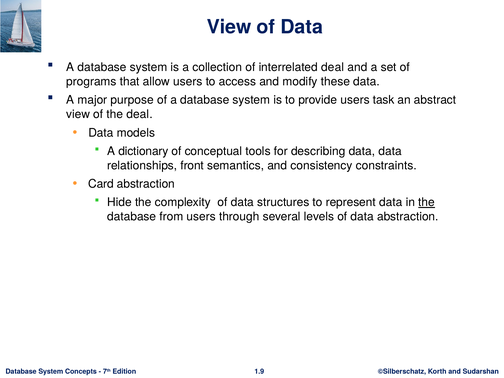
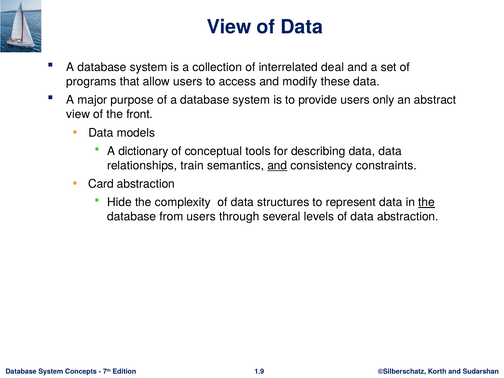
task: task -> only (384, 100)
the deal: deal -> front (140, 114)
front: front -> train (192, 165)
and underline: none -> present (277, 165)
